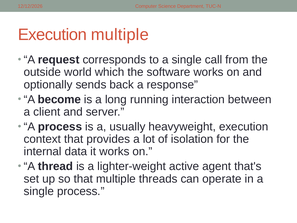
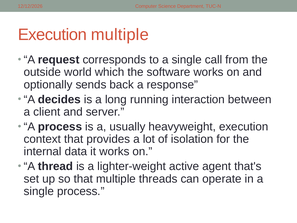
become: become -> decides (59, 99)
